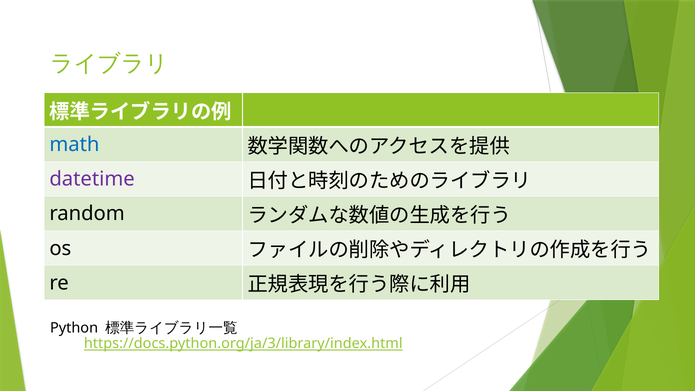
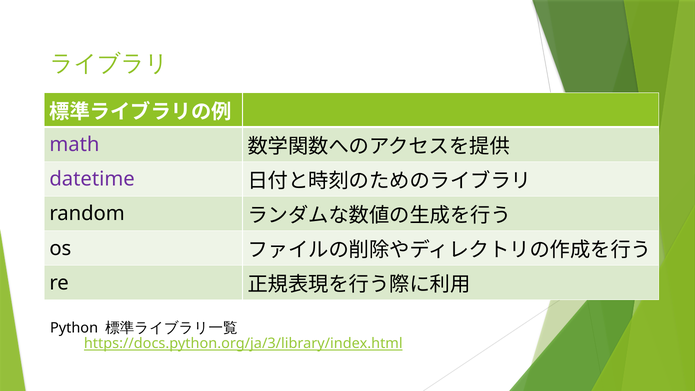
math colour: blue -> purple (74, 145)
